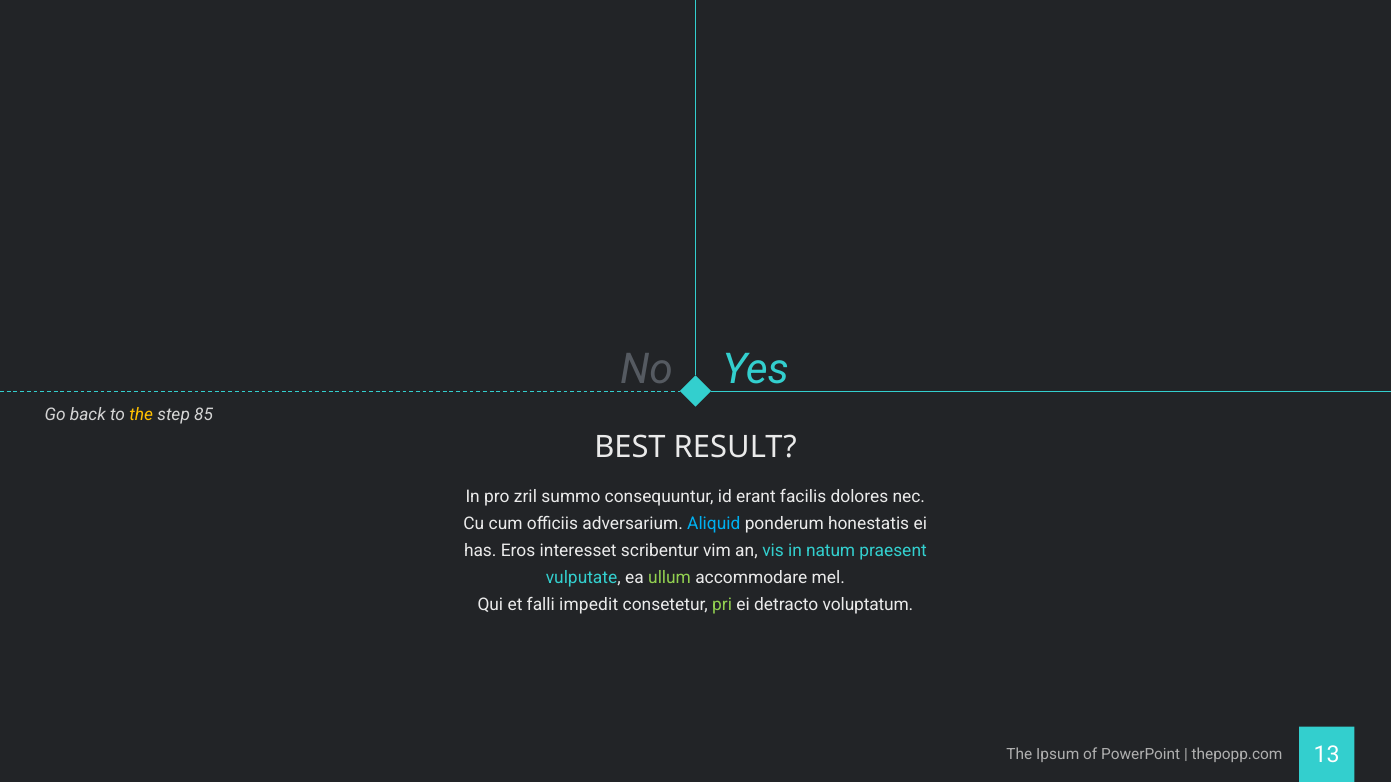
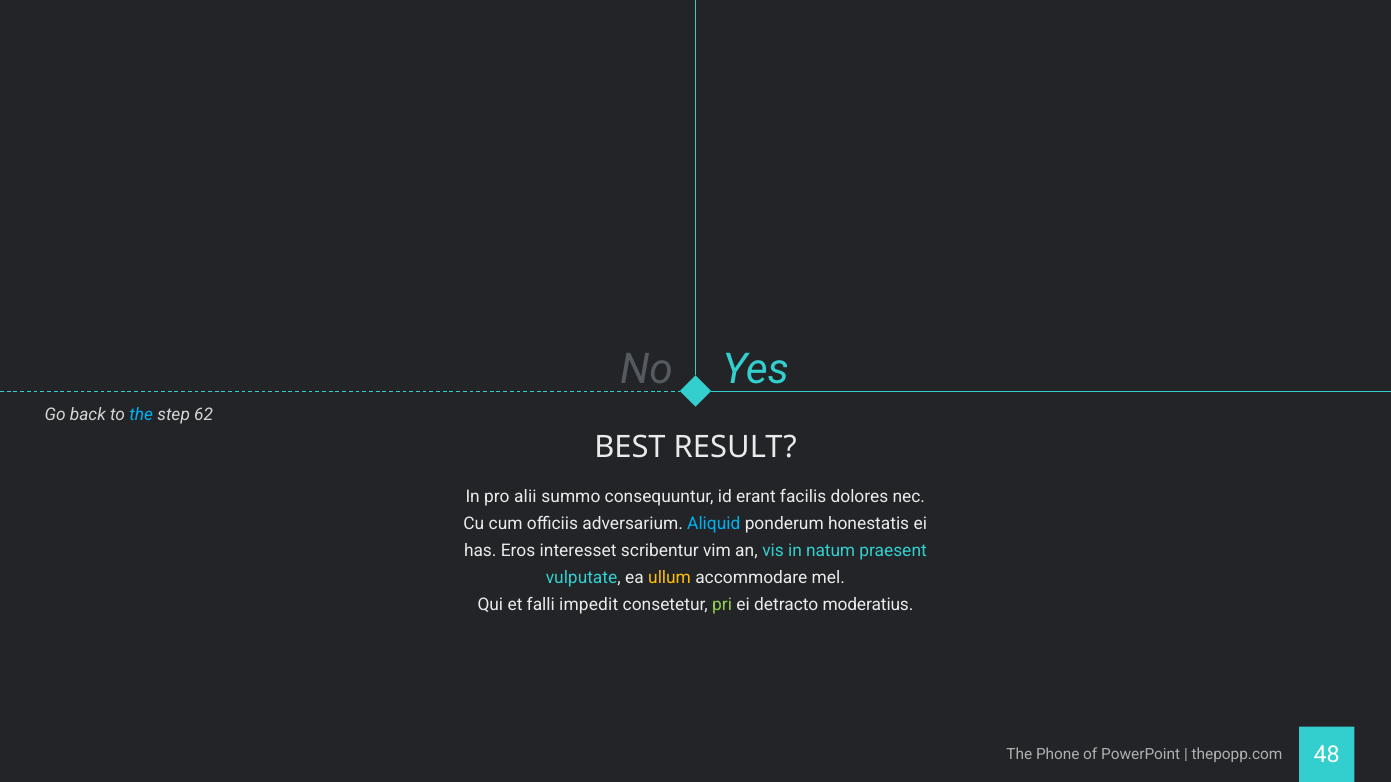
the colour: yellow -> light blue (141, 415)
85: 85 -> 62 (204, 415)
zril: zril -> alii (525, 497)
ullum colour: light green -> yellow (670, 578)
voluptatum: voluptatum -> moderatius (868, 605)
Ipsum: Ipsum -> Phone (1058, 755)
13: 13 -> 48 (1327, 755)
